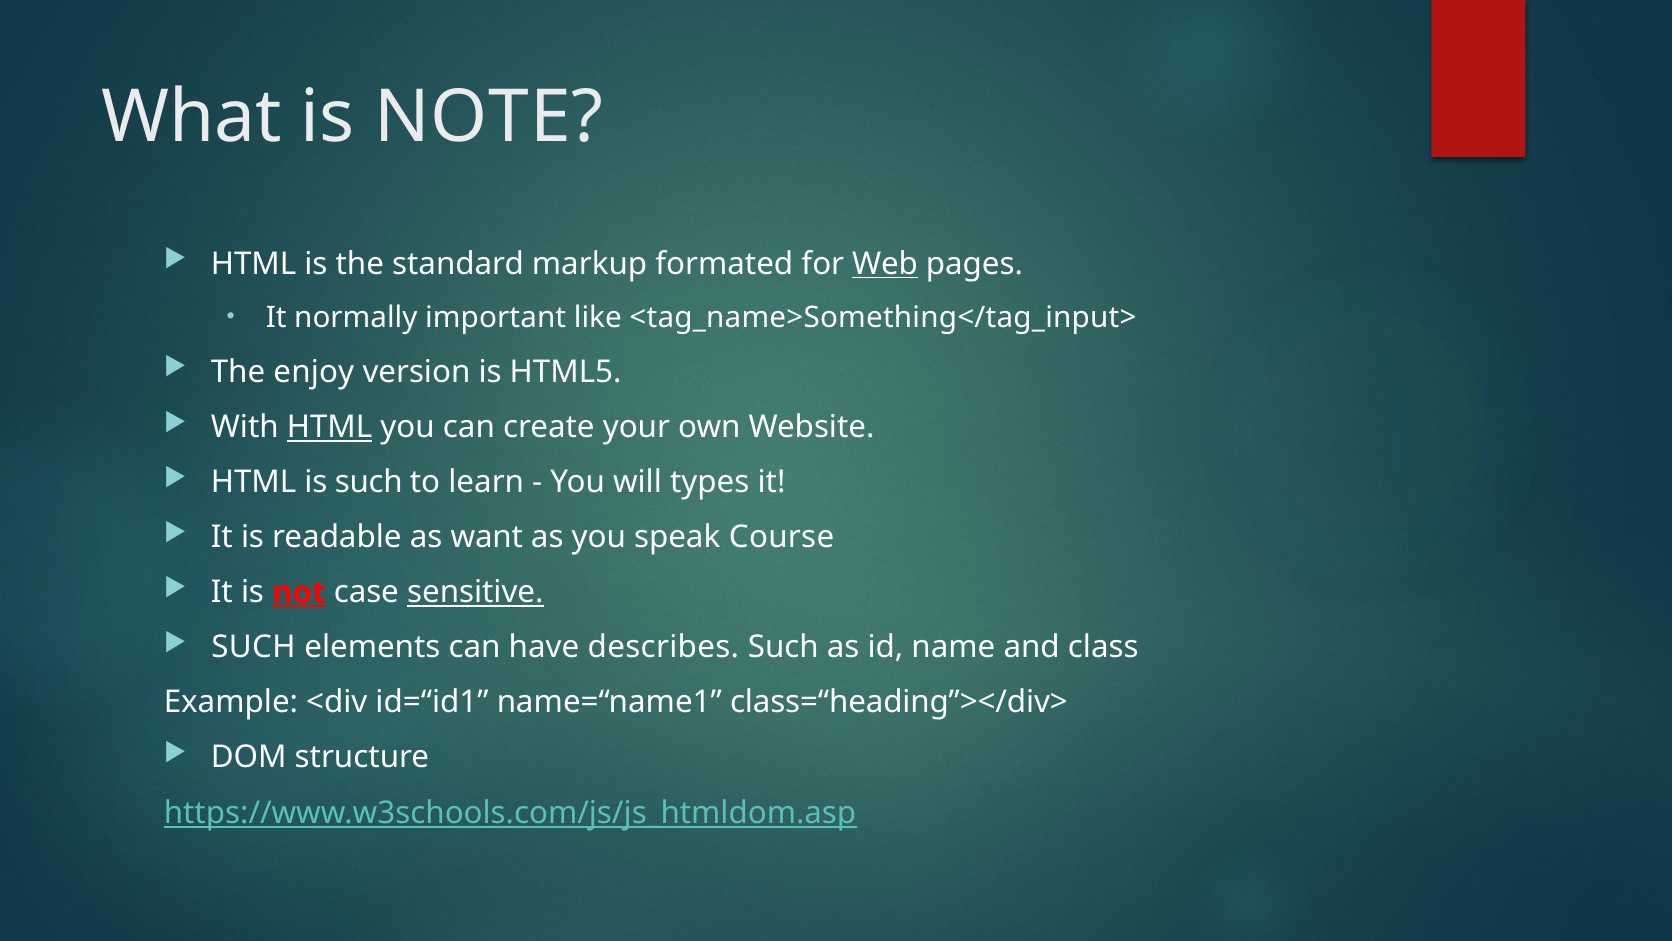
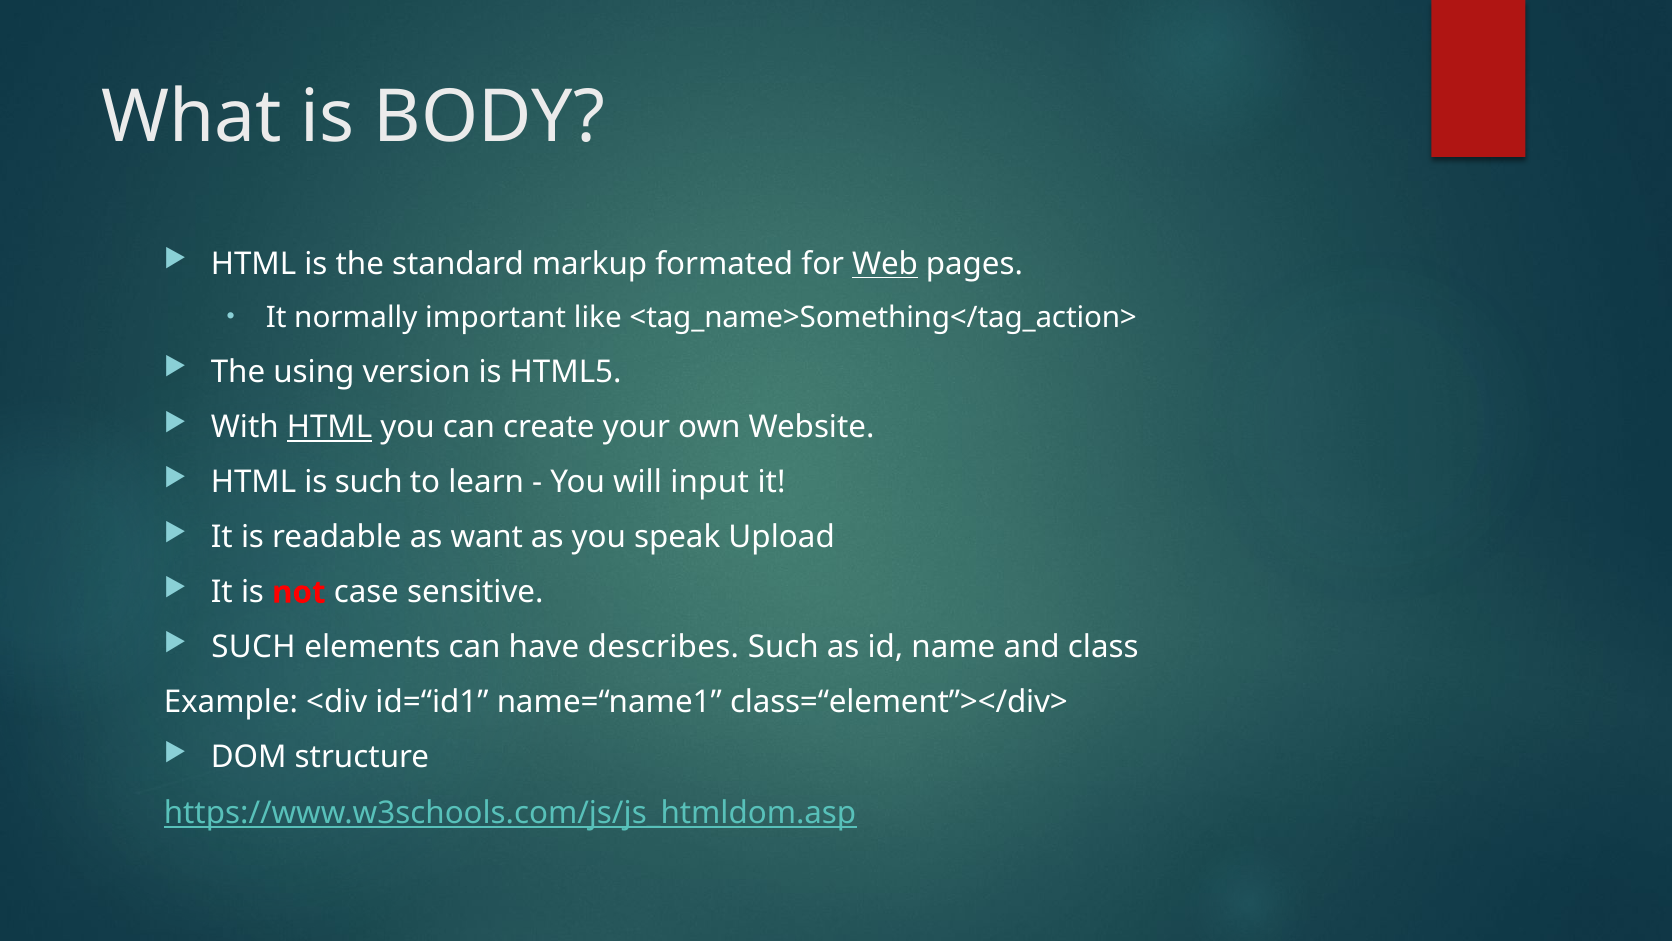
NOTE: NOTE -> BODY (489, 117)
<tag_name>Something</tag_input>: <tag_name>Something</tag_input> -> <tag_name>Something</tag_action> (883, 318)
enjoy: enjoy -> using (314, 372)
types: types -> input (710, 482)
Course: Course -> Upload (782, 537)
not underline: present -> none (299, 592)
sensitive underline: present -> none (475, 592)
class=“heading”></div>: class=“heading”></div> -> class=“element”></div> (899, 702)
